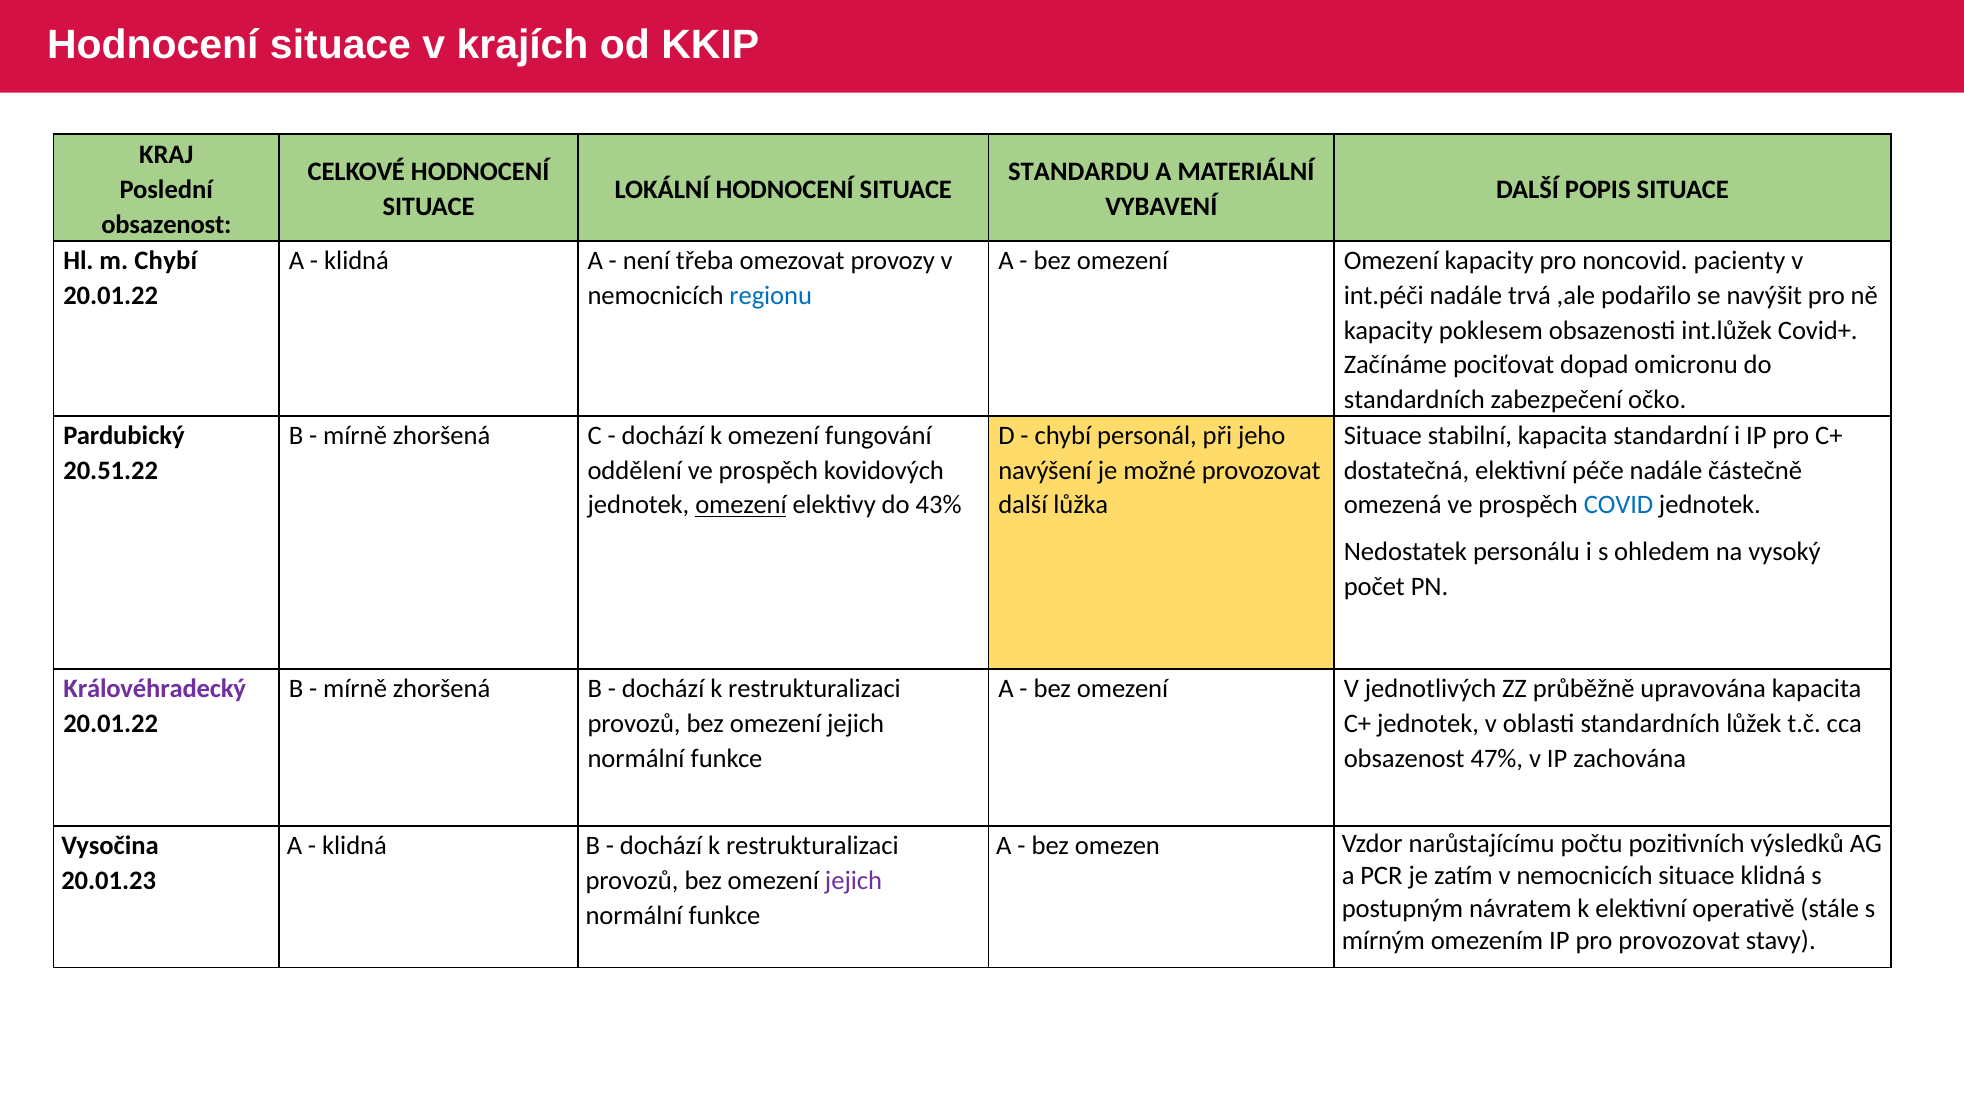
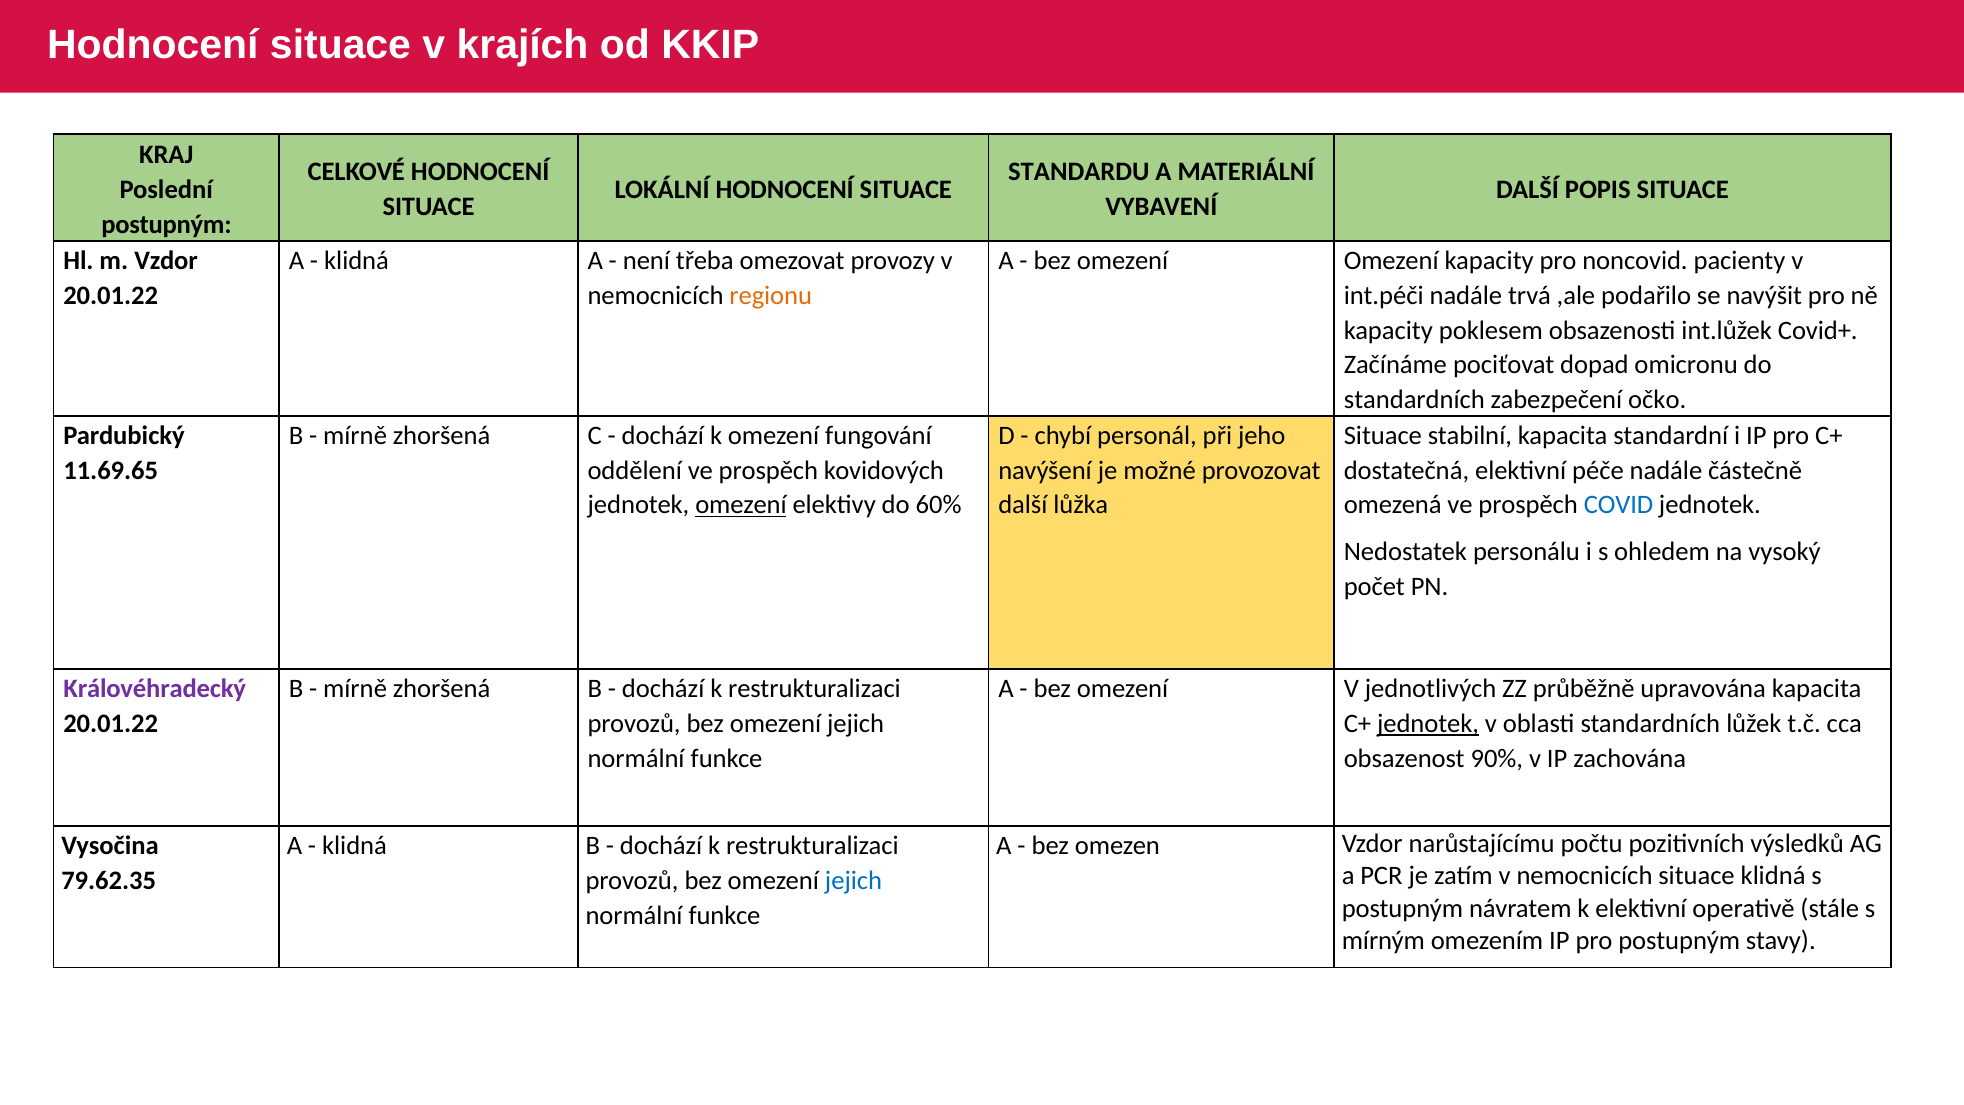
obsazenost: obsazenost -> postupným (166, 224)
m Chybí: Chybí -> Vzdor (166, 261)
regionu colour: blue -> orange (771, 296)
20.51.22: 20.51.22 -> 11.69.65 (111, 470)
43%: 43% -> 60% (939, 505)
jednotek underline: none -> present (1428, 724)
47%: 47% -> 90% (1497, 758)
20.01.23: 20.01.23 -> 79.62.35 (109, 881)
jejich colour: purple -> blue (854, 881)
pro provozovat: provozovat -> postupným (1679, 941)
